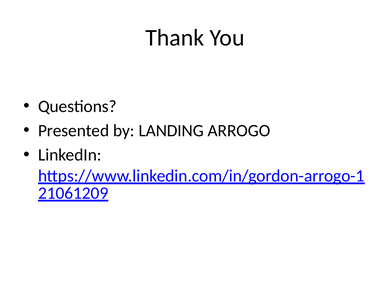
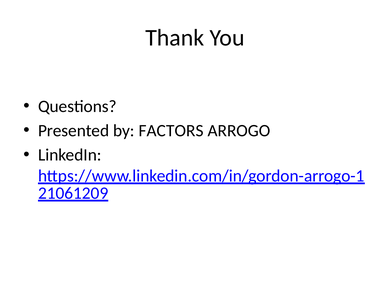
LANDING: LANDING -> FACTORS (171, 130)
